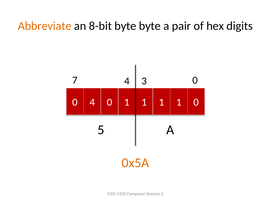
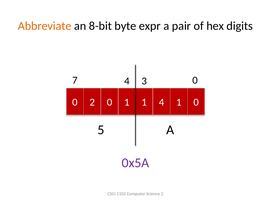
byte byte: byte -> expr (150, 26)
0 4: 4 -> 2 (92, 102)
0 1 1 1: 1 -> 4 (161, 102)
0x5A colour: orange -> purple (135, 163)
